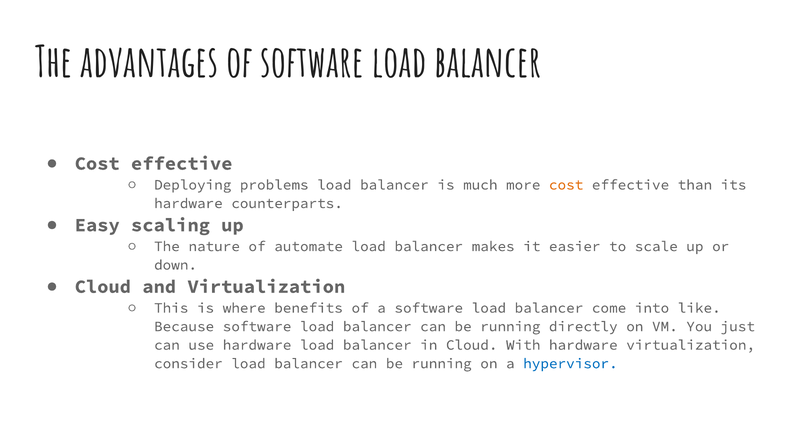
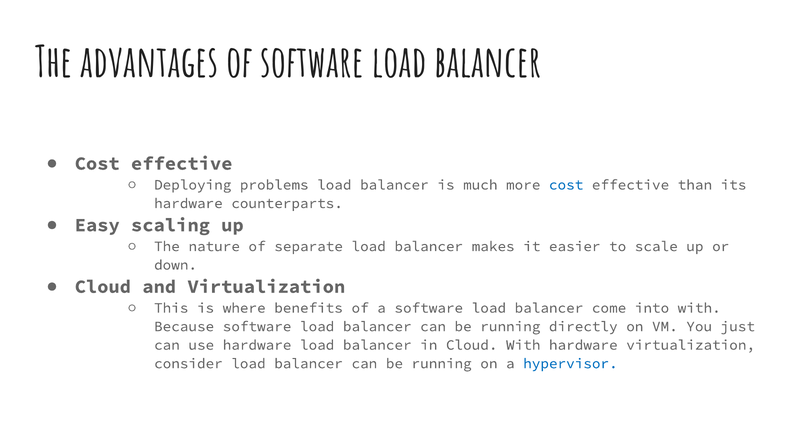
cost colour: orange -> blue (566, 185)
automate: automate -> separate (309, 246)
into like: like -> with (699, 308)
